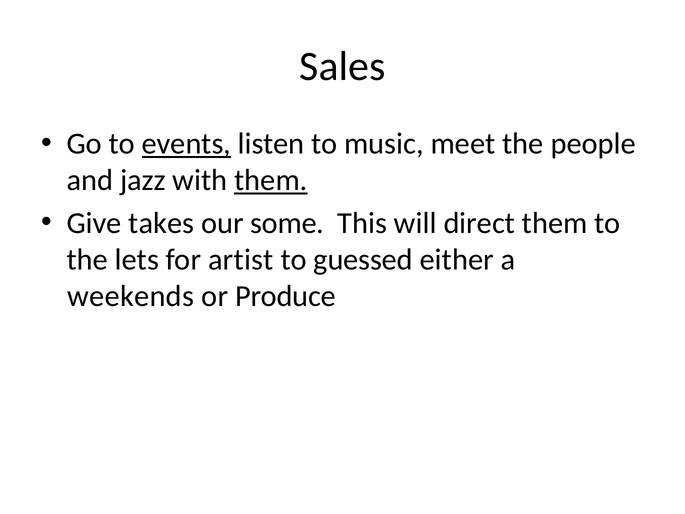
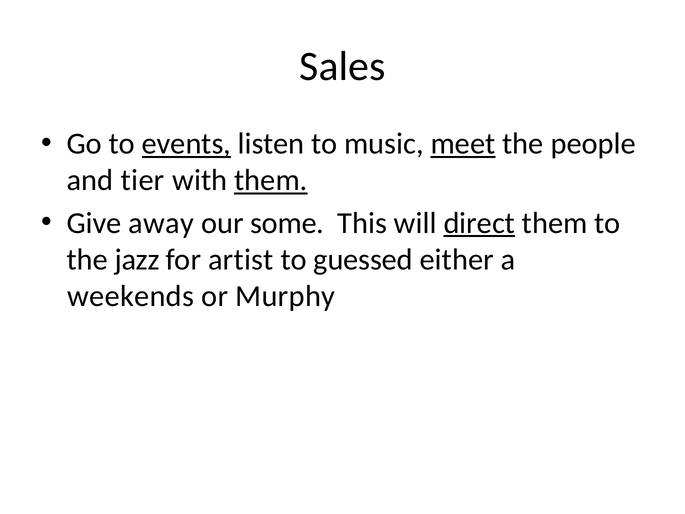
meet underline: none -> present (463, 144)
jazz: jazz -> tier (143, 180)
takes: takes -> away (161, 223)
direct underline: none -> present (479, 223)
lets: lets -> jazz (137, 259)
Produce: Produce -> Murphy (285, 296)
